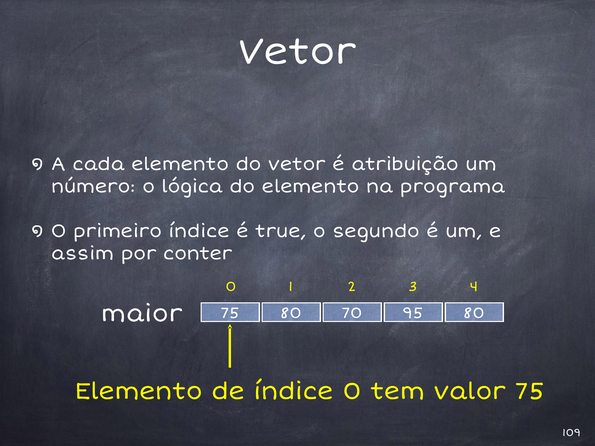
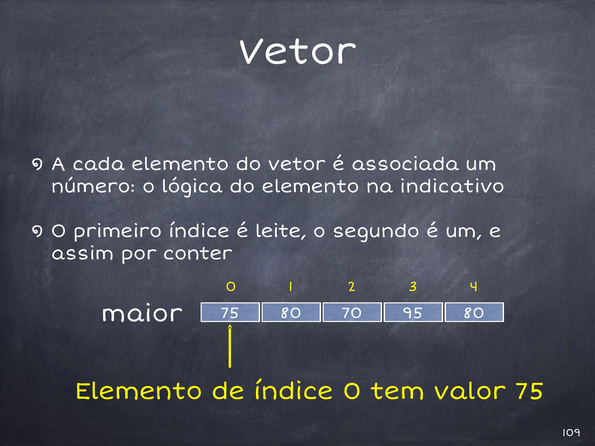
atribuição: atribuição -> associada (405, 164)
programa: programa -> indicativo (452, 186)
true: true -> leite (281, 231)
